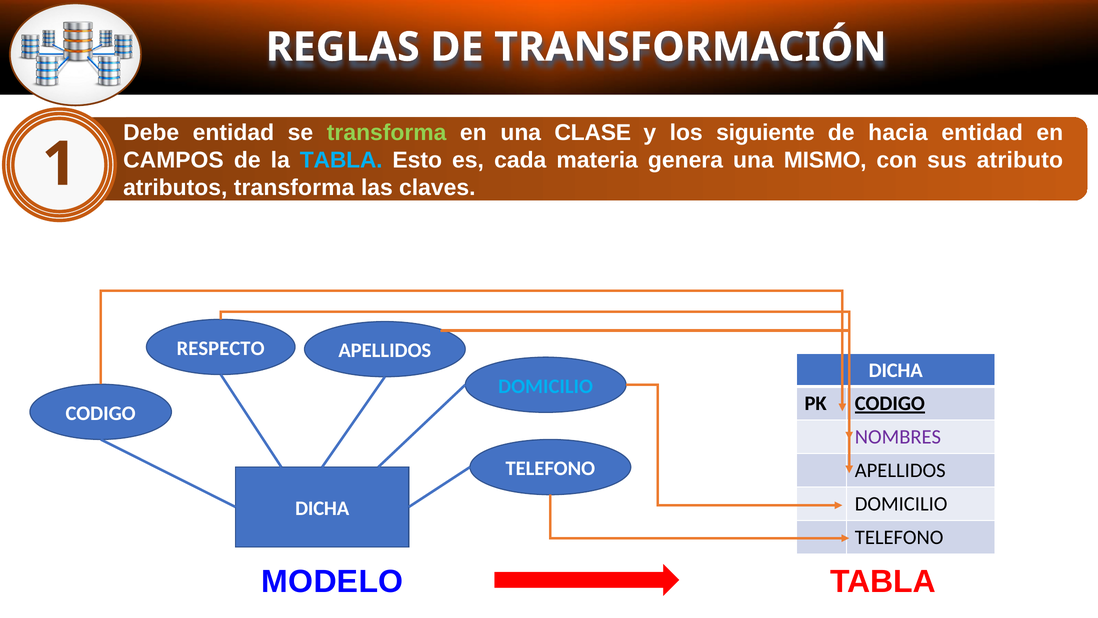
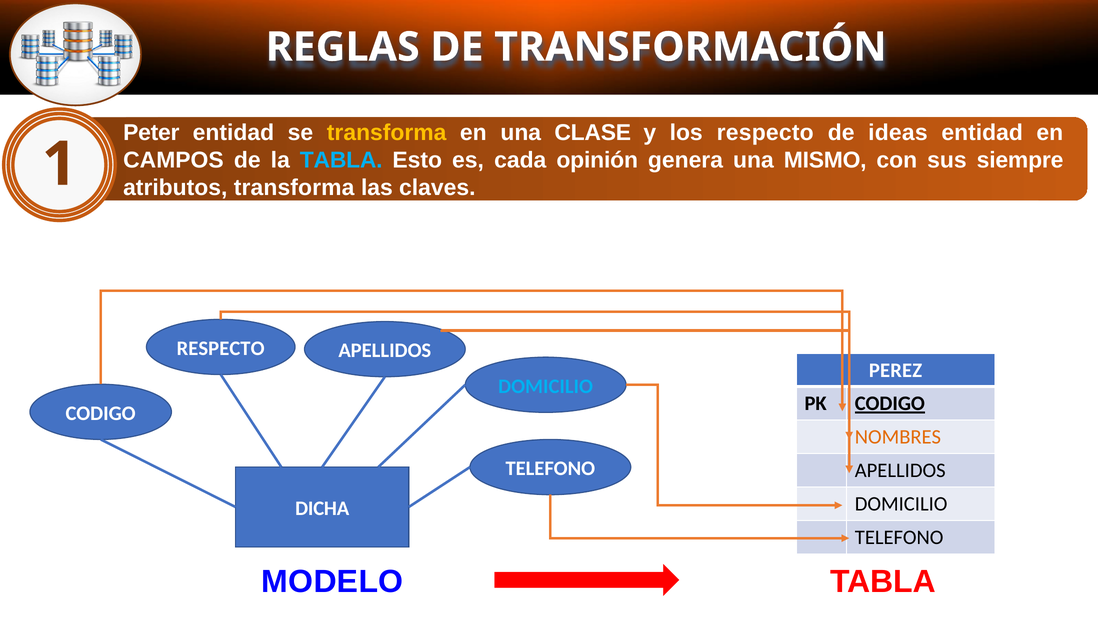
Debe: Debe -> Peter (151, 133)
transforma colour: light green -> yellow (387, 133)
los siguiente: siguiente -> respecto (765, 133)
hacia: hacia -> ideas (898, 133)
materia: materia -> opinión (597, 160)
atributo: atributo -> siempre (1020, 160)
DICHA: DICHA -> PEREZ (896, 370)
NOMBRES colour: purple -> orange (898, 437)
